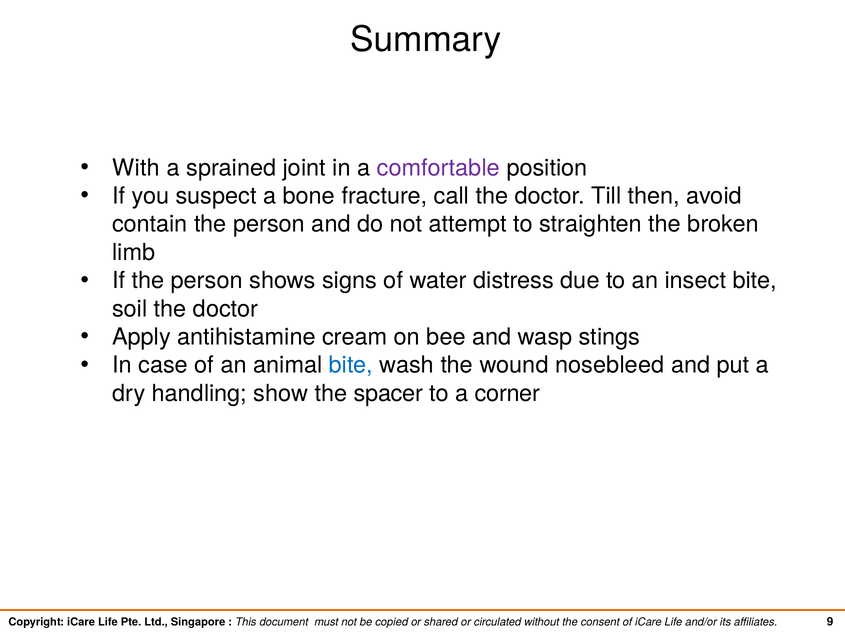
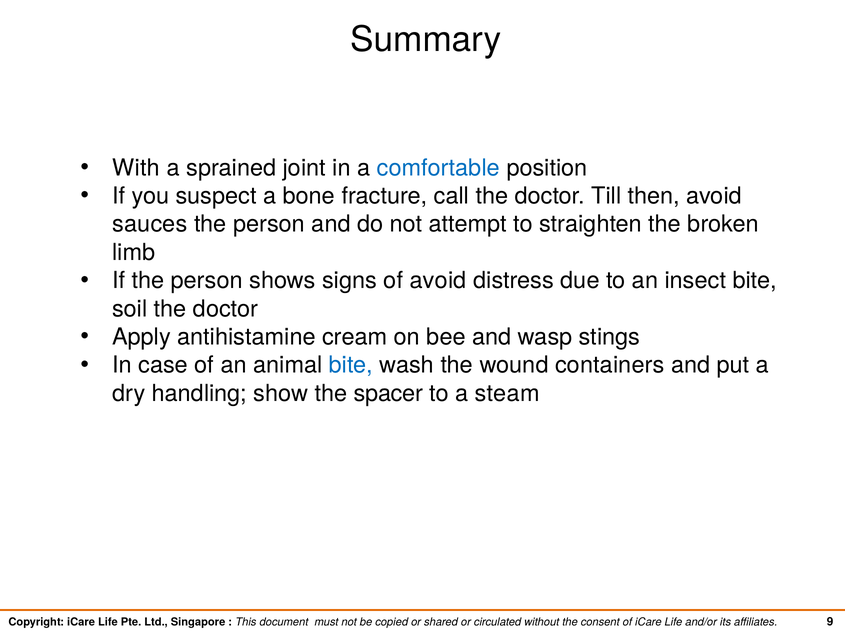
comfortable colour: purple -> blue (438, 168)
contain: contain -> sauces (150, 224)
of water: water -> avoid (438, 280)
nosebleed: nosebleed -> containers (610, 365)
corner: corner -> steam (507, 393)
